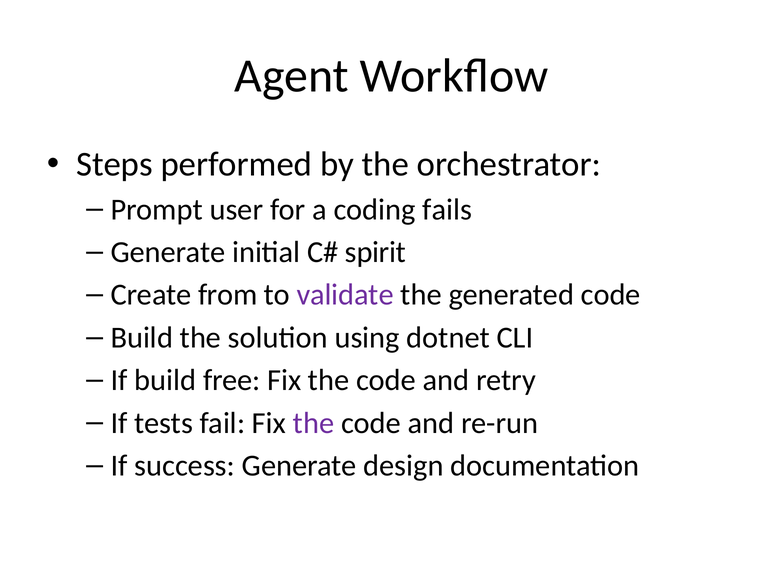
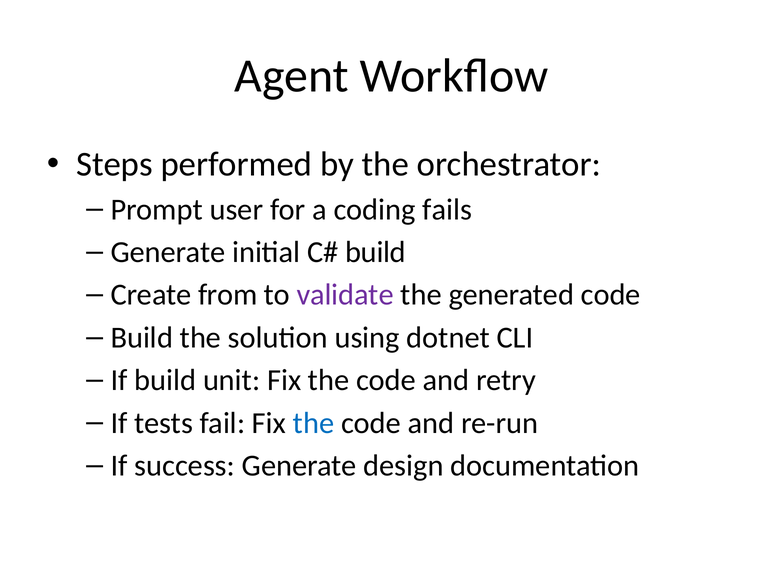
spirit: spirit -> build (376, 252)
free: free -> unit (232, 380)
the colour: purple -> blue (314, 423)
